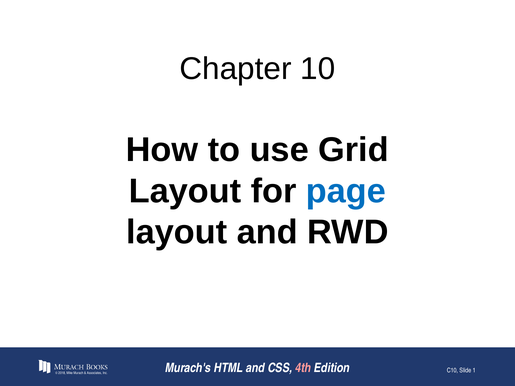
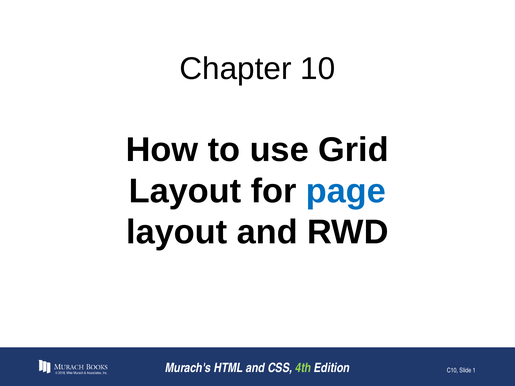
4th colour: pink -> light green (303, 368)
